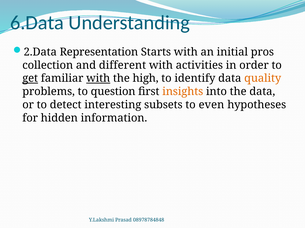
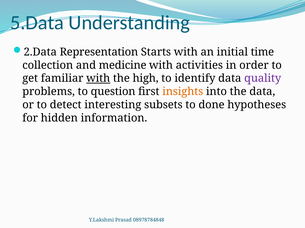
6.Data: 6.Data -> 5.Data (37, 23)
pros: pros -> time (262, 52)
different: different -> medicine (123, 65)
get underline: present -> none (30, 79)
quality colour: orange -> purple (263, 79)
even: even -> done (212, 105)
